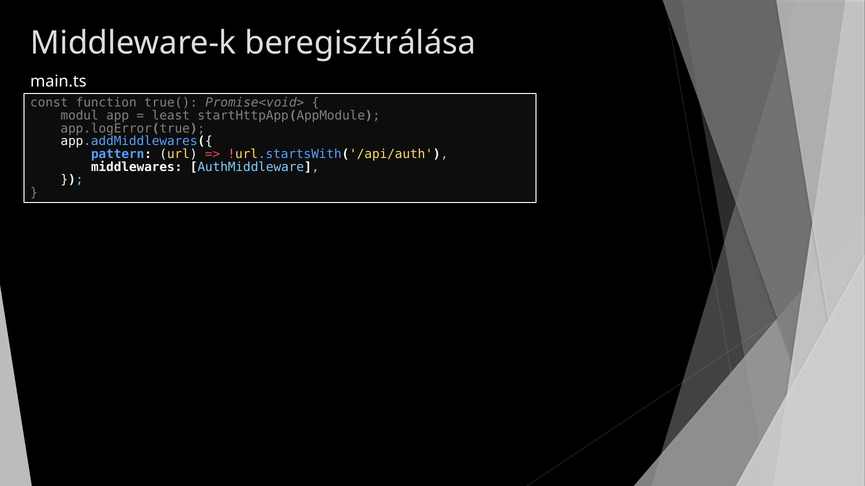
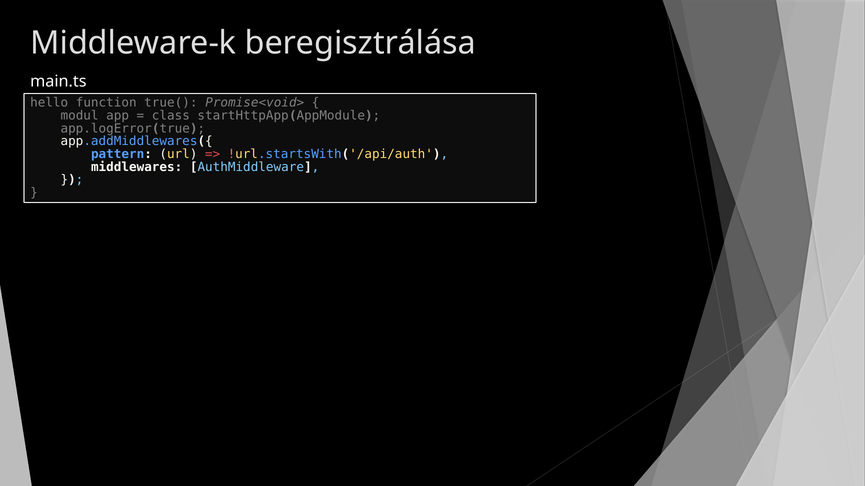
const: const -> hello (49, 103)
least: least -> class (171, 116)
